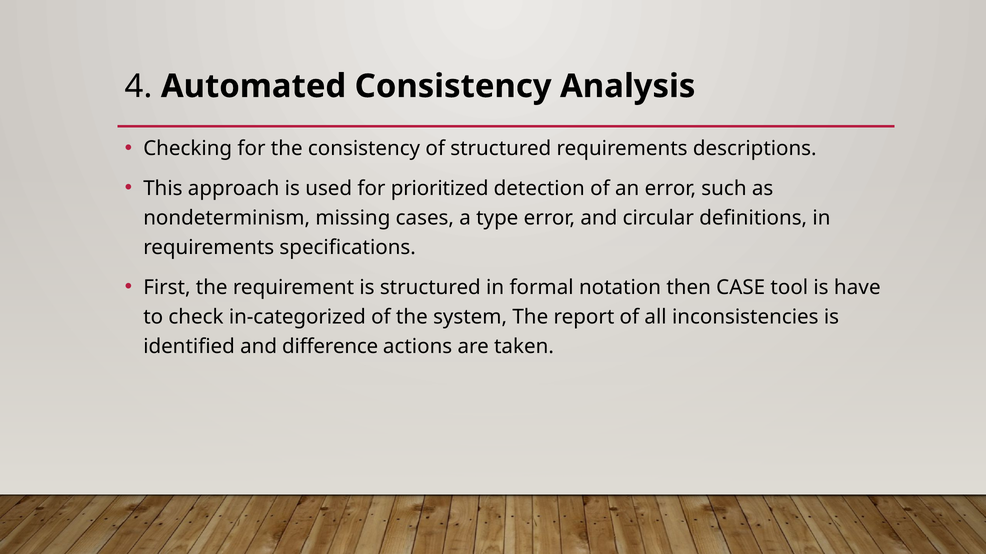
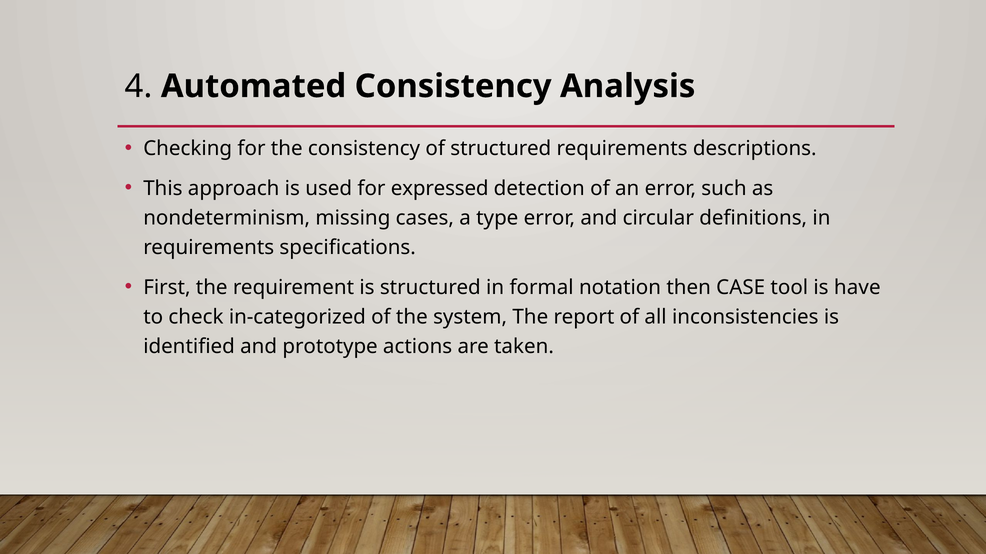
prioritized: prioritized -> expressed (440, 189)
difference: difference -> prototype (330, 347)
